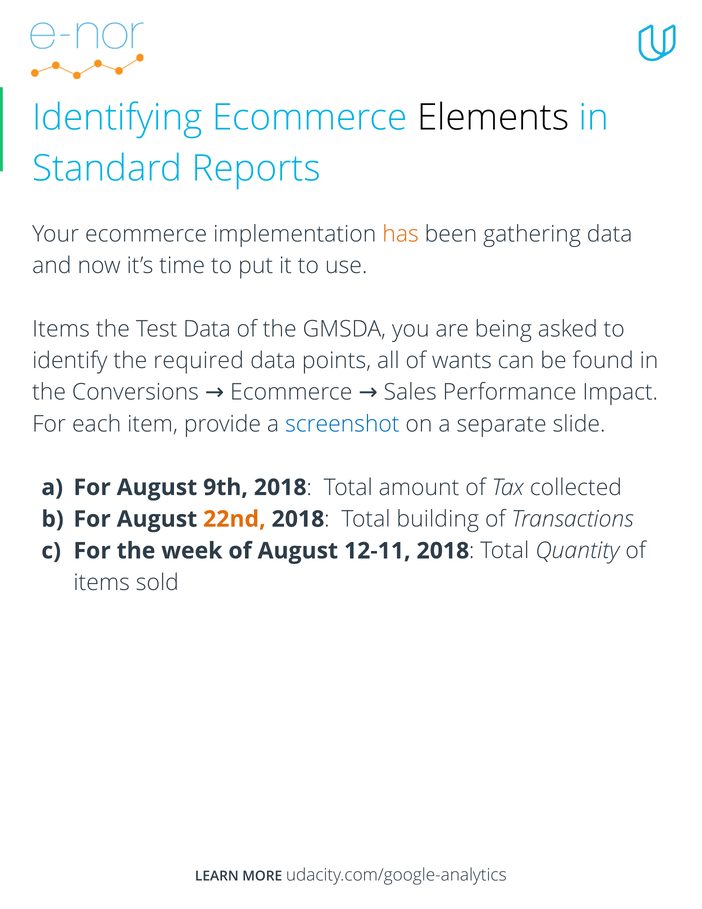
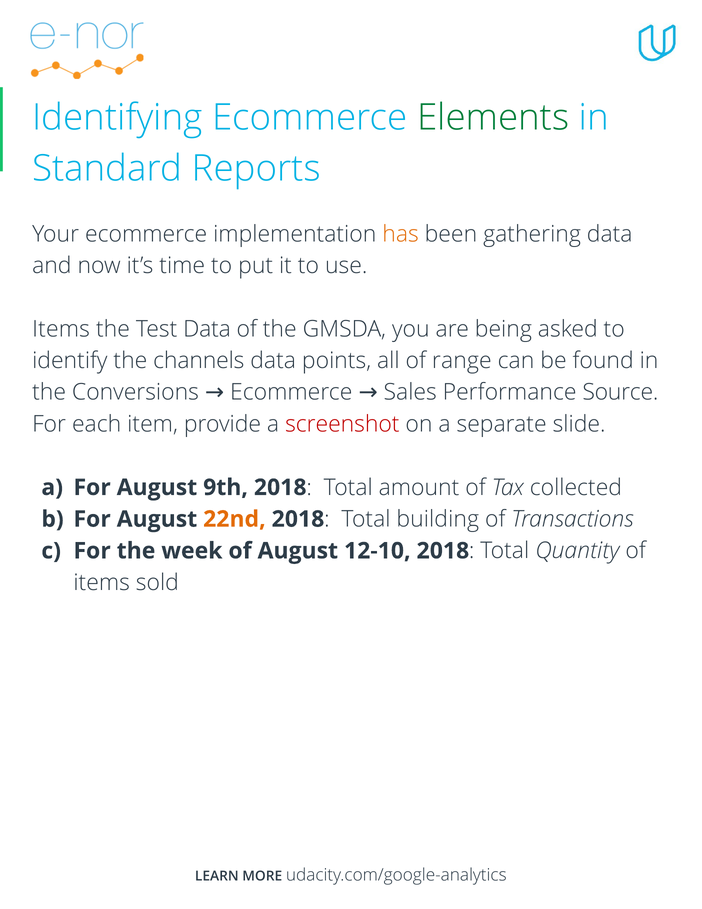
Elements colour: black -> green (493, 118)
required: required -> channels (199, 360)
wants: wants -> range (462, 360)
Impact: Impact -> Source (620, 392)
screenshot colour: blue -> red (342, 424)
12-11: 12-11 -> 12-10 (377, 551)
